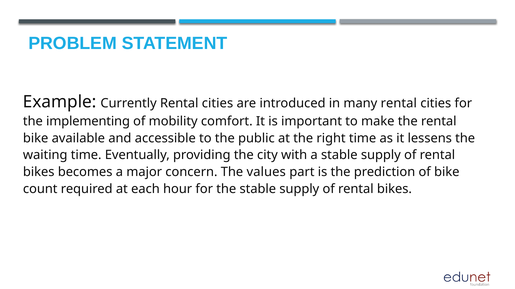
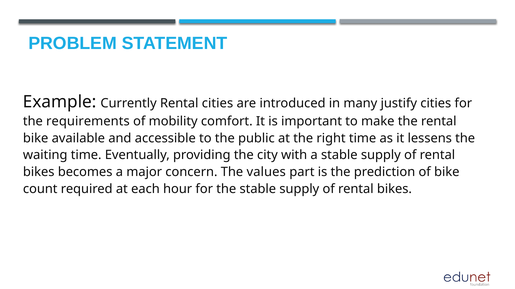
many rental: rental -> justify (399, 104)
implementing: implementing -> requirements (88, 121)
